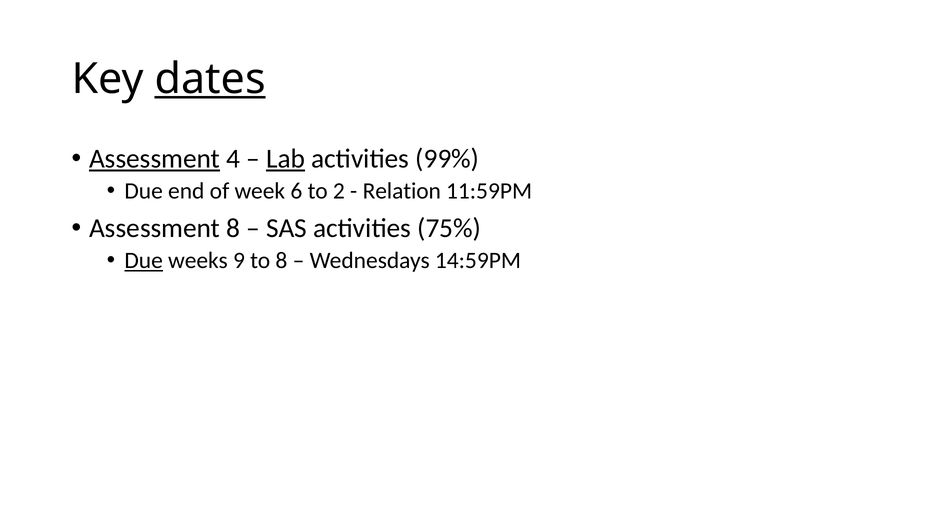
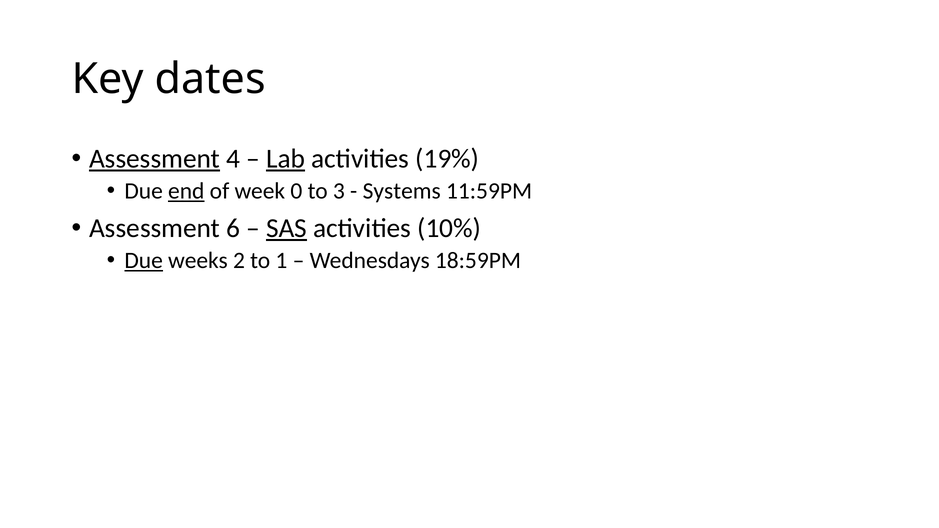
dates underline: present -> none (210, 79)
99%: 99% -> 19% (447, 159)
end underline: none -> present (186, 191)
6: 6 -> 0 (296, 191)
2: 2 -> 3 (339, 191)
Relation: Relation -> Systems (402, 191)
Assessment 8: 8 -> 6 (233, 228)
SAS underline: none -> present (286, 228)
75%: 75% -> 10% (449, 228)
9: 9 -> 2 (239, 261)
to 8: 8 -> 1 (281, 261)
14:59PM: 14:59PM -> 18:59PM (478, 261)
